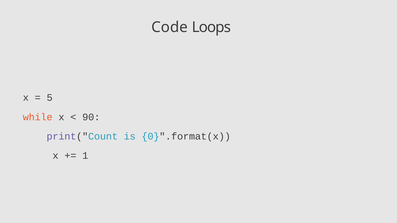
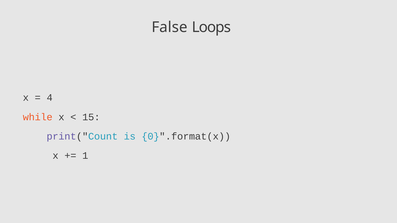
Code: Code -> False (170, 27)
5: 5 -> 4 (50, 98)
90: 90 -> 15 (91, 117)
